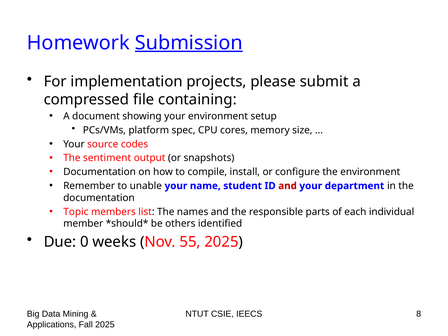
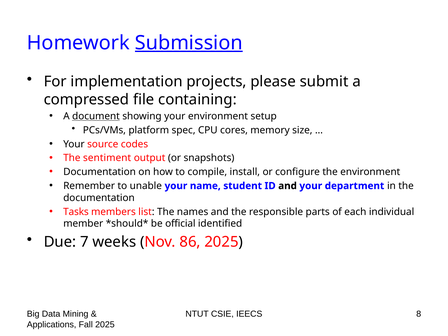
document underline: none -> present (96, 116)
and colour: red -> black (288, 186)
Topic: Topic -> Tasks (76, 212)
others: others -> official (180, 224)
0: 0 -> 7 (84, 242)
55: 55 -> 86 (190, 242)
